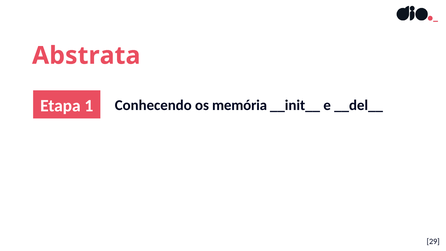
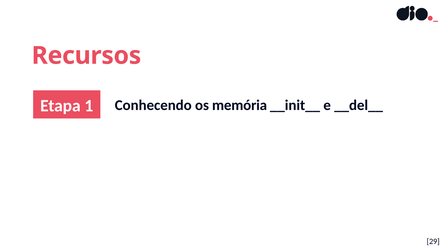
Abstrata: Abstrata -> Recursos (86, 56)
